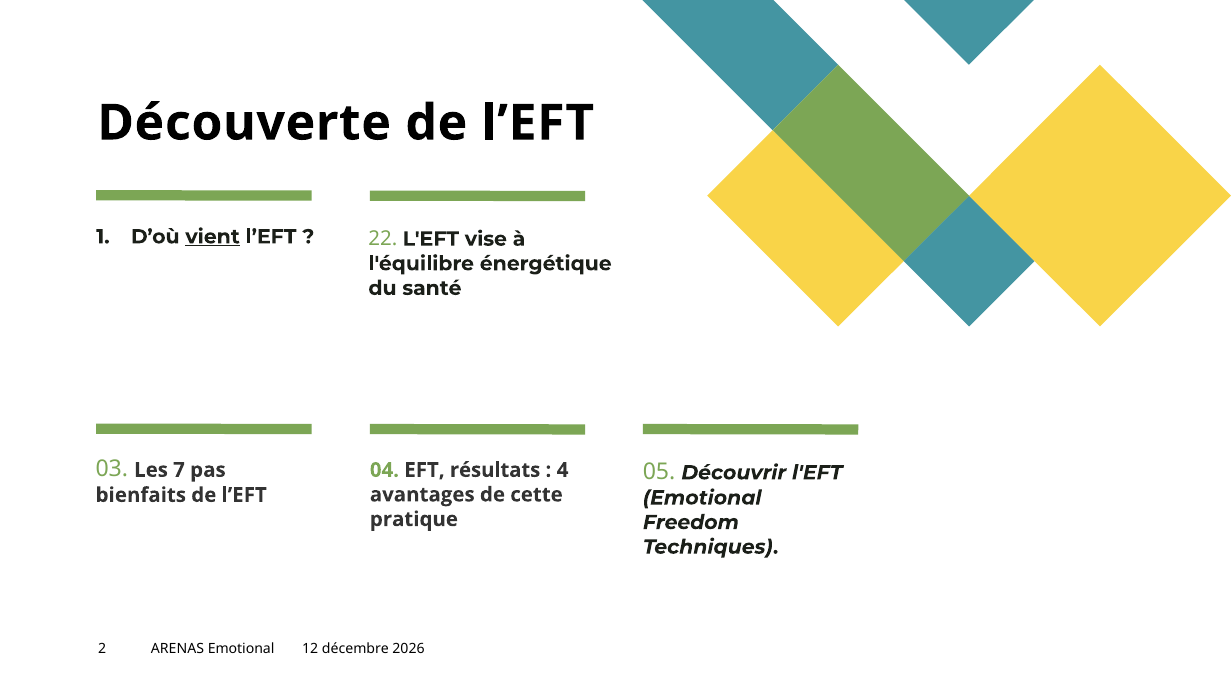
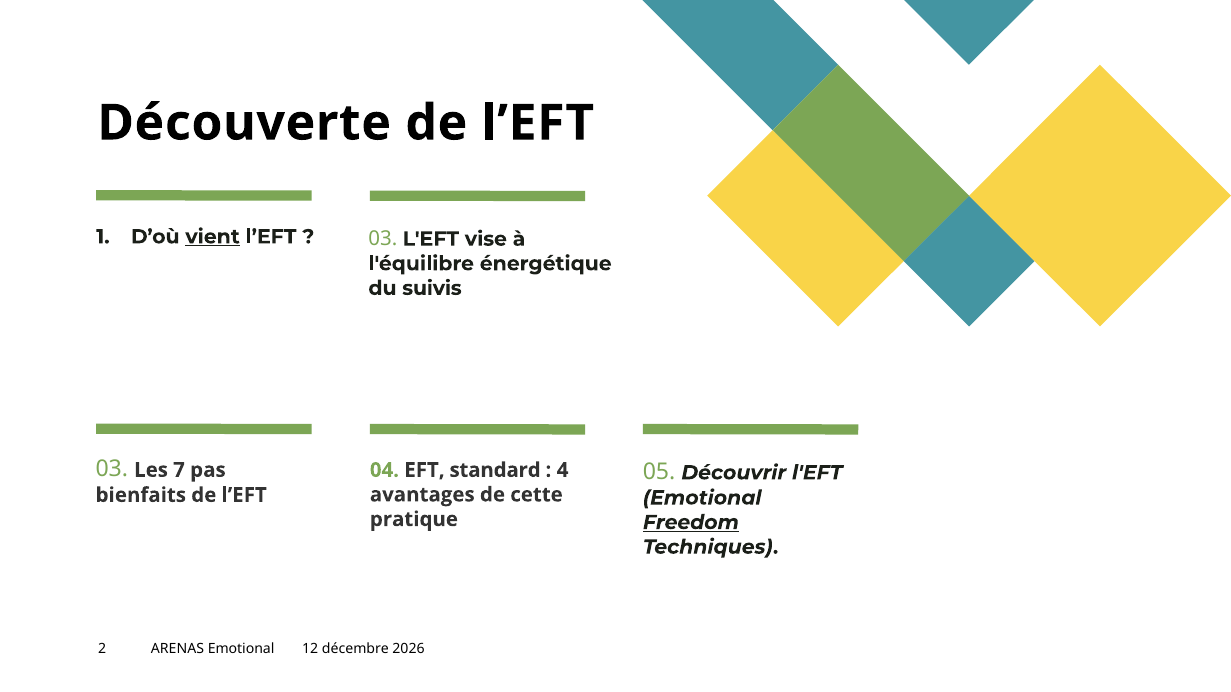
22: 22 -> 03 (383, 239)
santé: santé -> suivis (432, 288)
résultats: résultats -> standard (495, 470)
Freedom underline: none -> present (691, 523)
